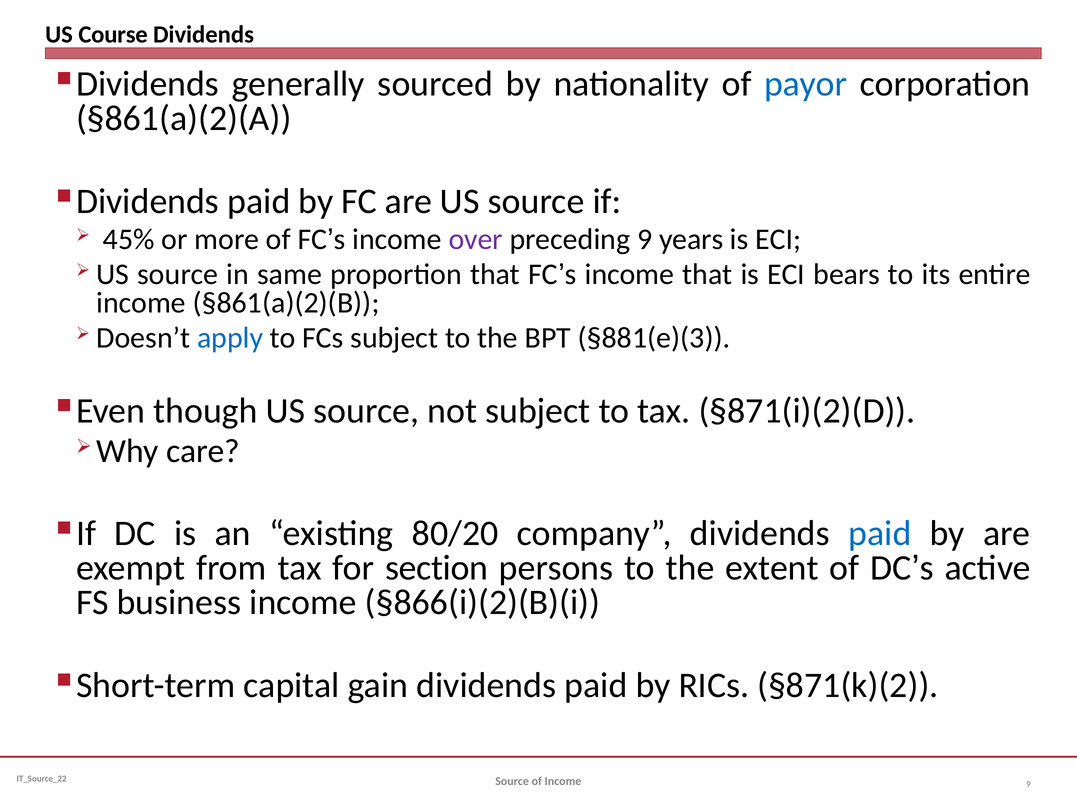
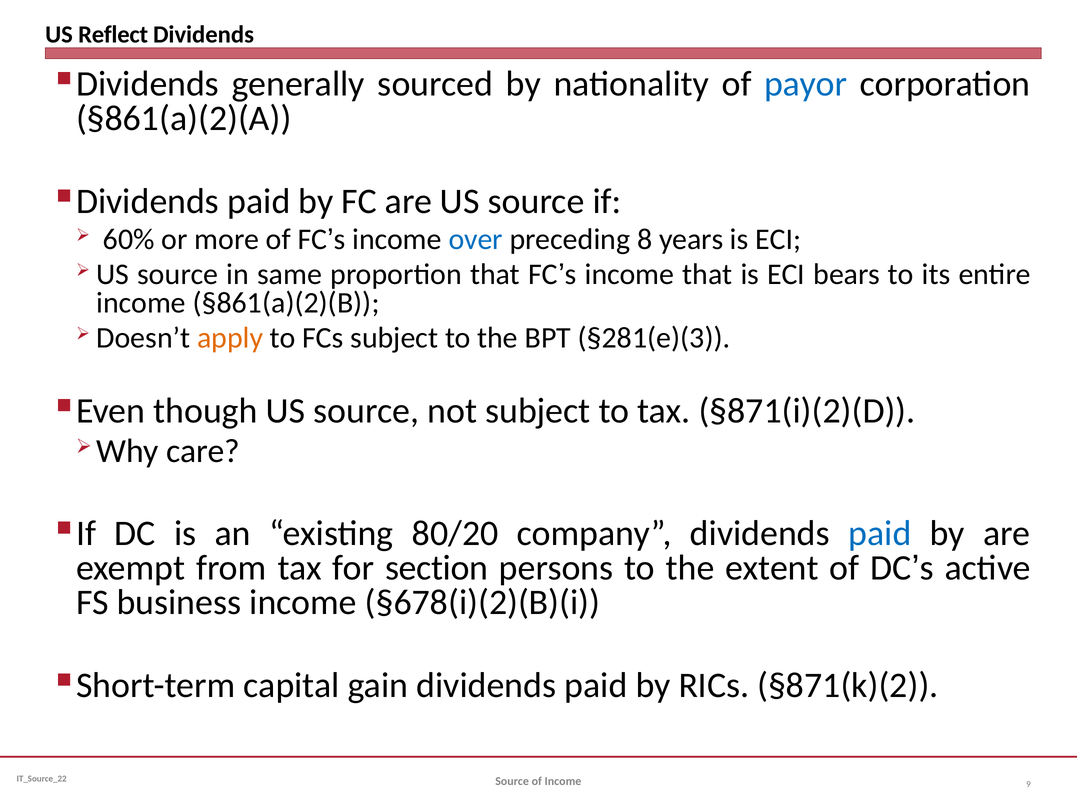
Course: Course -> Reflect (113, 35)
45%: 45% -> 60% (129, 239)
over colour: purple -> blue (476, 239)
preceding 9: 9 -> 8 (645, 239)
apply colour: blue -> orange (230, 338)
§881(e)(3: §881(e)(3 -> §281(e)(3 (654, 338)
§866(i)(2)(B)(i: §866(i)(2)(B)(i -> §678(i)(2)(B)(i (483, 602)
